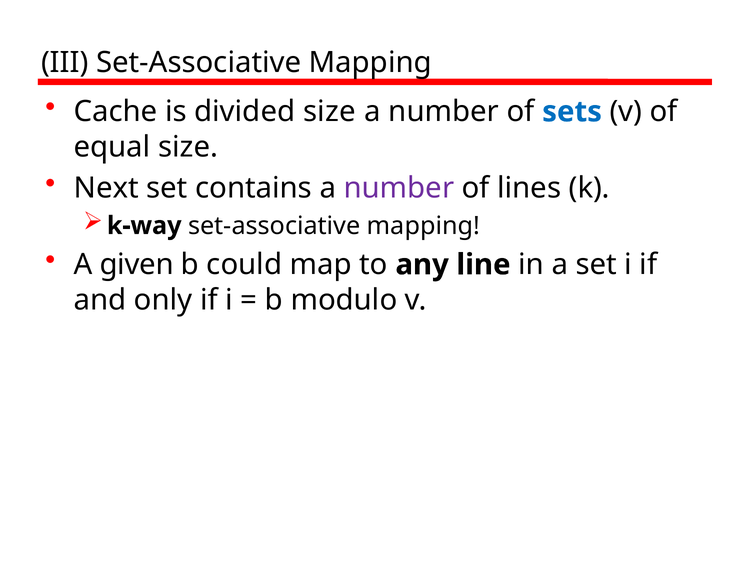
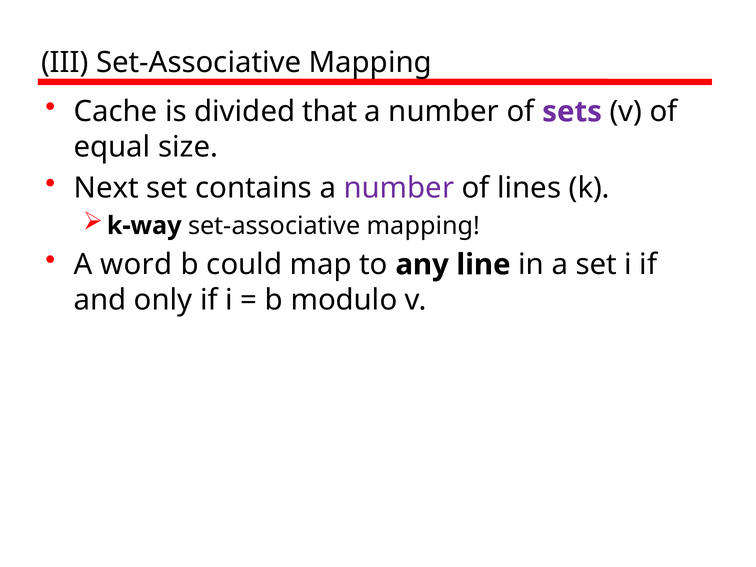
divided size: size -> that (330, 112)
sets colour: blue -> purple (572, 112)
given: given -> word (136, 265)
